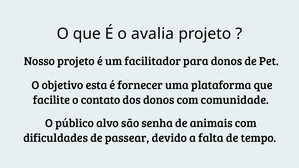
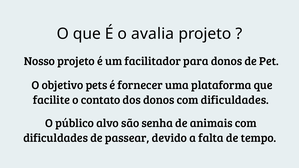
esta: esta -> pets (96, 85)
donos com comunidade: comunidade -> dificuldades (235, 100)
